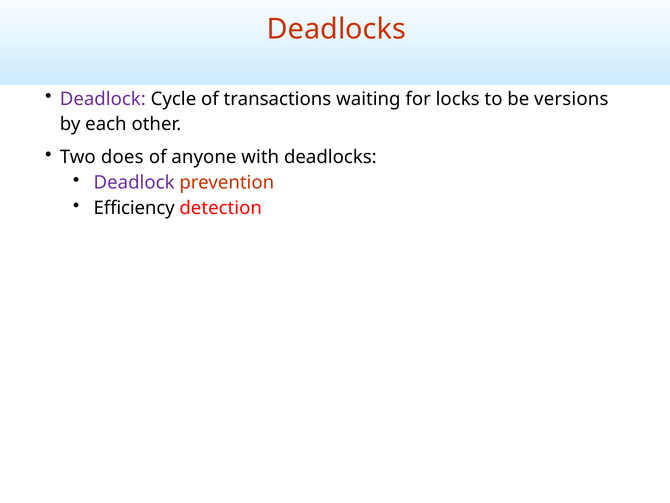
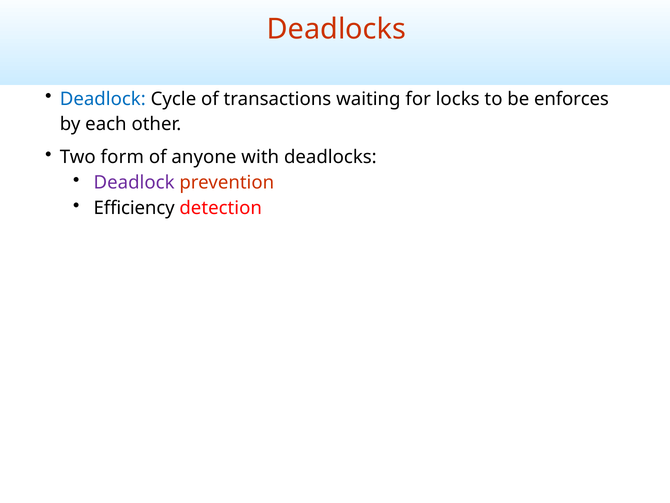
Deadlock colour: purple -> blue (103, 99)
versions: versions -> enforces (571, 99)
does: does -> form (122, 157)
